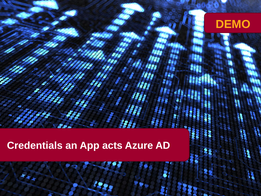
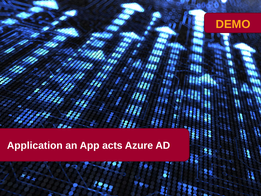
Credentials: Credentials -> Application (35, 145)
